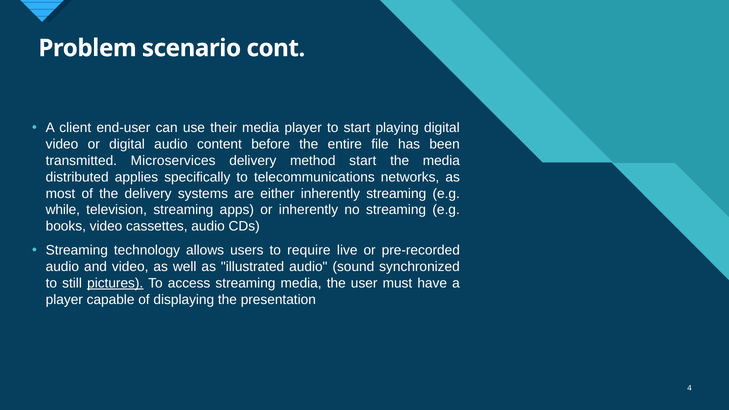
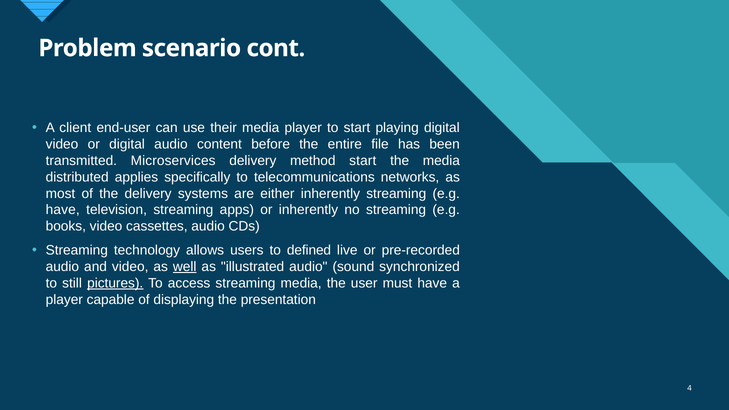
while: while -> have (63, 210)
require: require -> defined (309, 250)
well underline: none -> present (185, 267)
